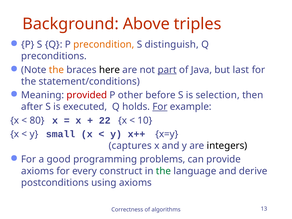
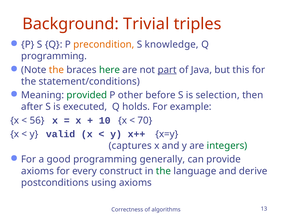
Above: Above -> Trivial (146, 24)
distinguish: distinguish -> knowledge (172, 44)
preconditions: preconditions -> programming (54, 56)
here colour: black -> green (109, 70)
last: last -> this (241, 70)
provided colour: red -> green (87, 95)
For underline: present -> none (160, 107)
80: 80 -> 56 (37, 120)
22: 22 -> 10 (105, 120)
10: 10 -> 70 (145, 120)
small: small -> valid (61, 134)
integers colour: black -> green (227, 146)
problems: problems -> generally (162, 159)
